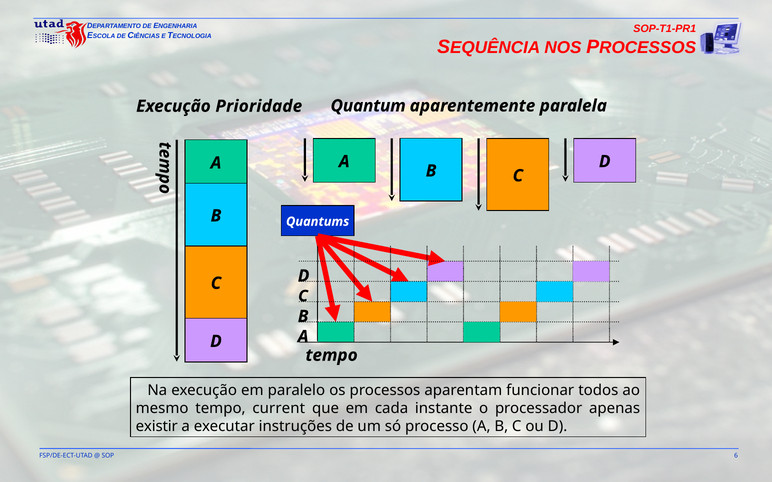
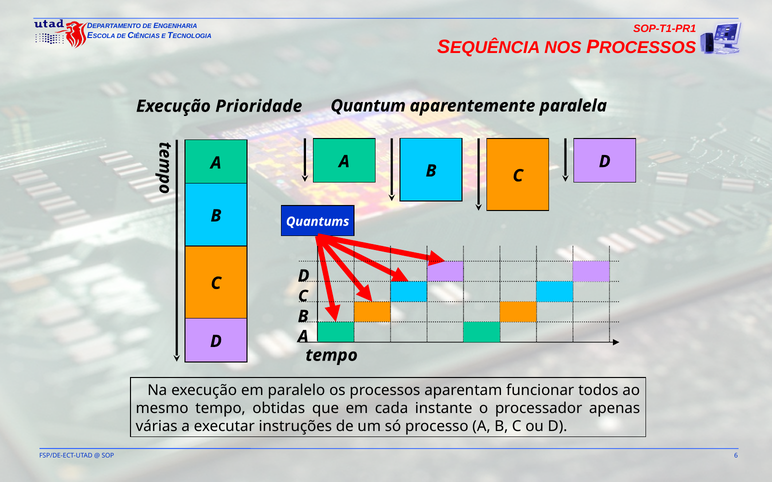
current: current -> obtidas (279, 409)
existir: existir -> várias (157, 427)
